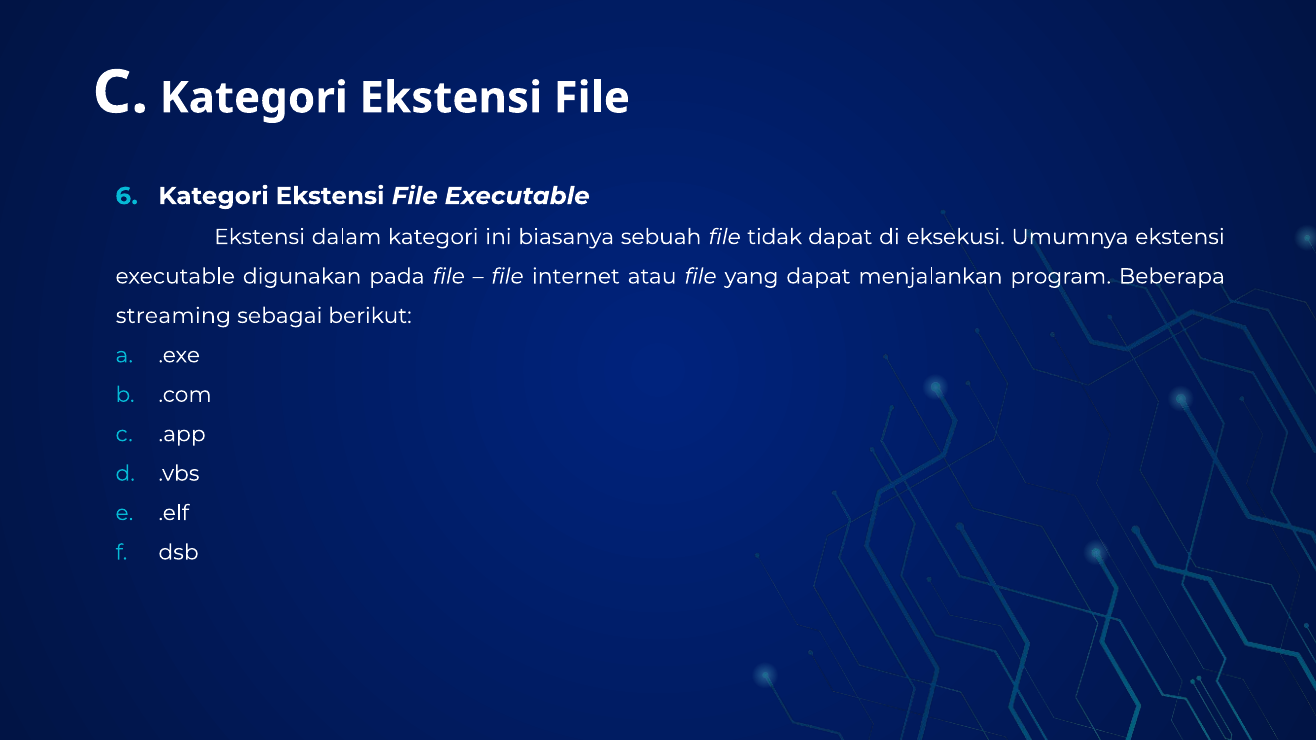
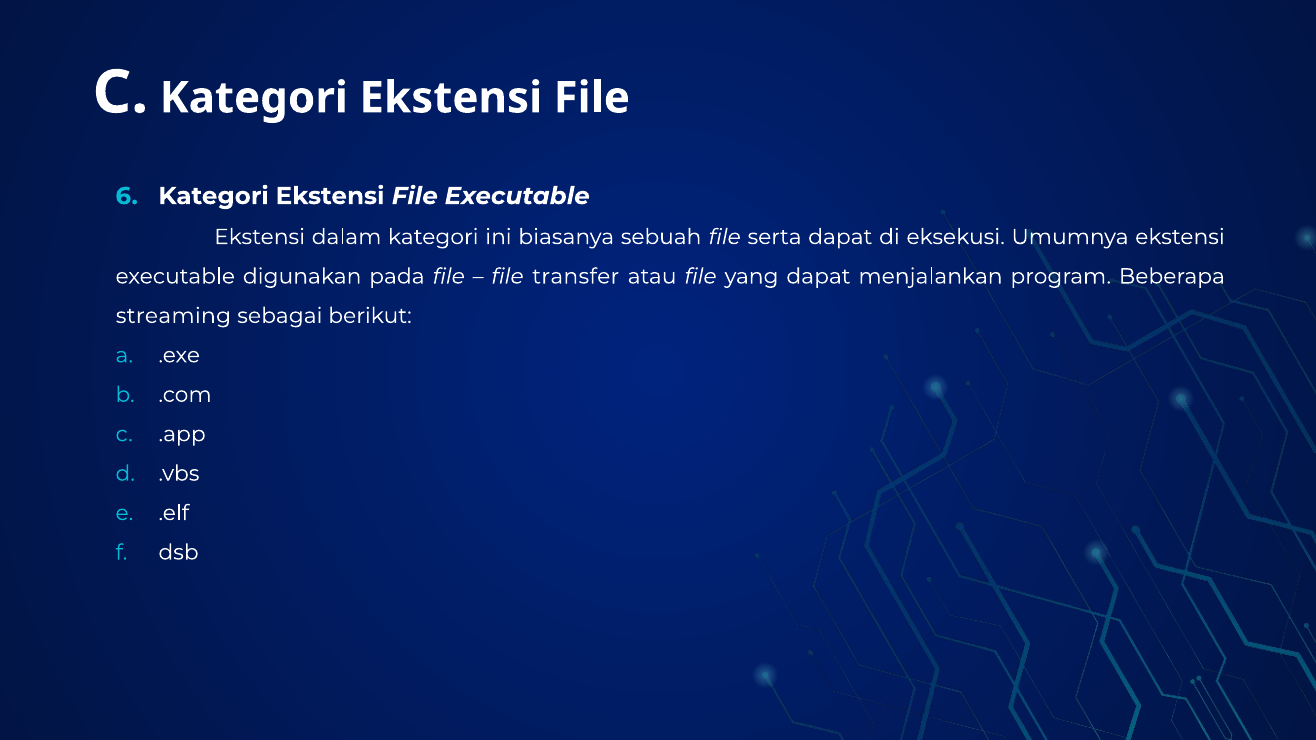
tidak: tidak -> serta (775, 237)
internet: internet -> transfer (576, 276)
